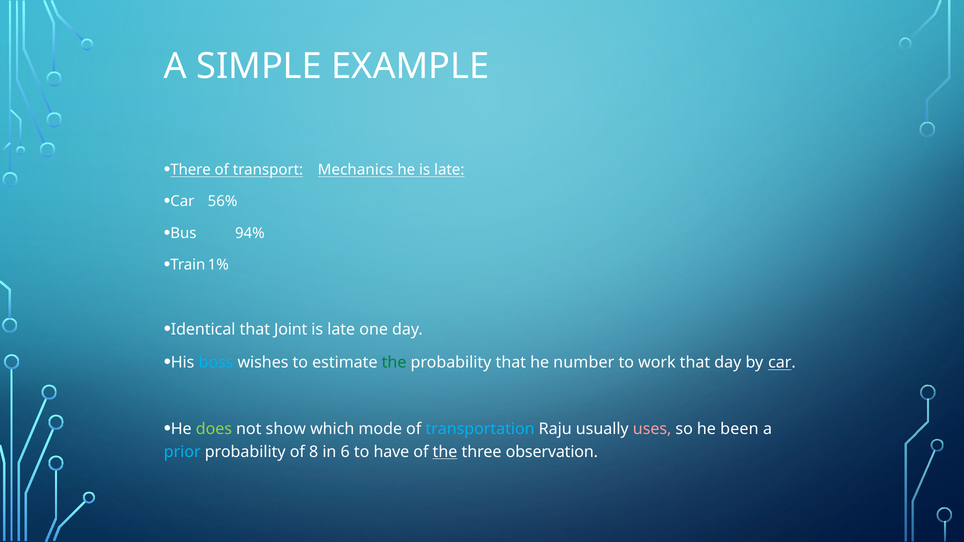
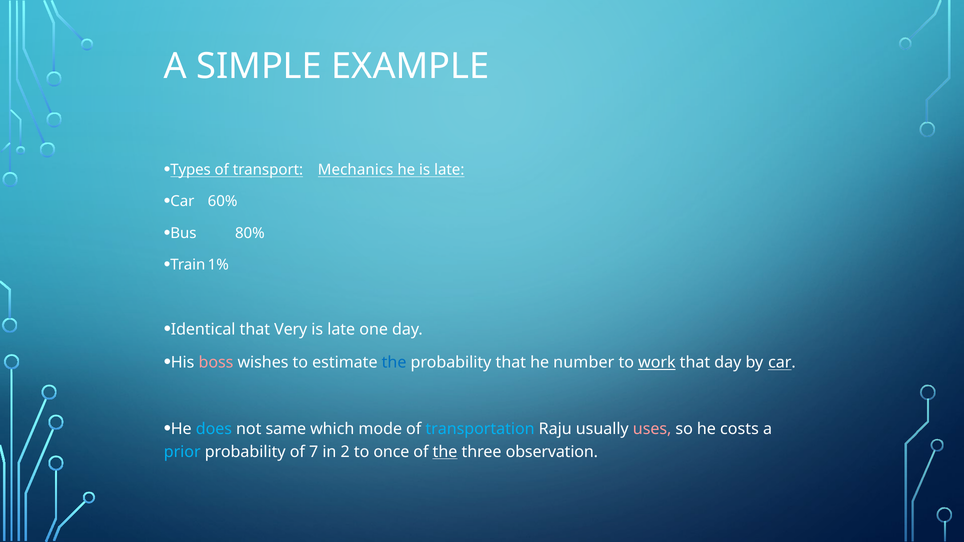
There: There -> Types (191, 170)
56%: 56% -> 60% (223, 202)
94%: 94% -> 80% (250, 233)
Joint: Joint -> Very (291, 329)
boss colour: light blue -> pink (216, 363)
the colour: green -> blue (394, 363)
work underline: none -> present (657, 363)
does colour: light green -> light blue (214, 429)
show: show -> same (286, 429)
been: been -> costs (739, 429)
8: 8 -> 7 (314, 452)
6: 6 -> 2 (345, 452)
have: have -> once (391, 452)
